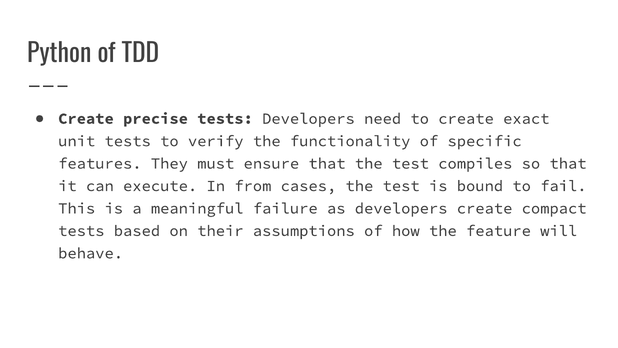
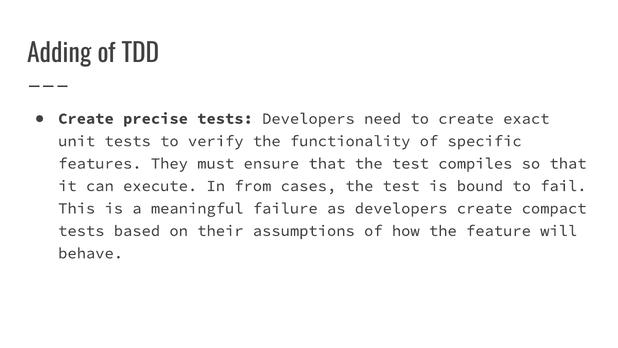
Python: Python -> Adding (59, 54)
